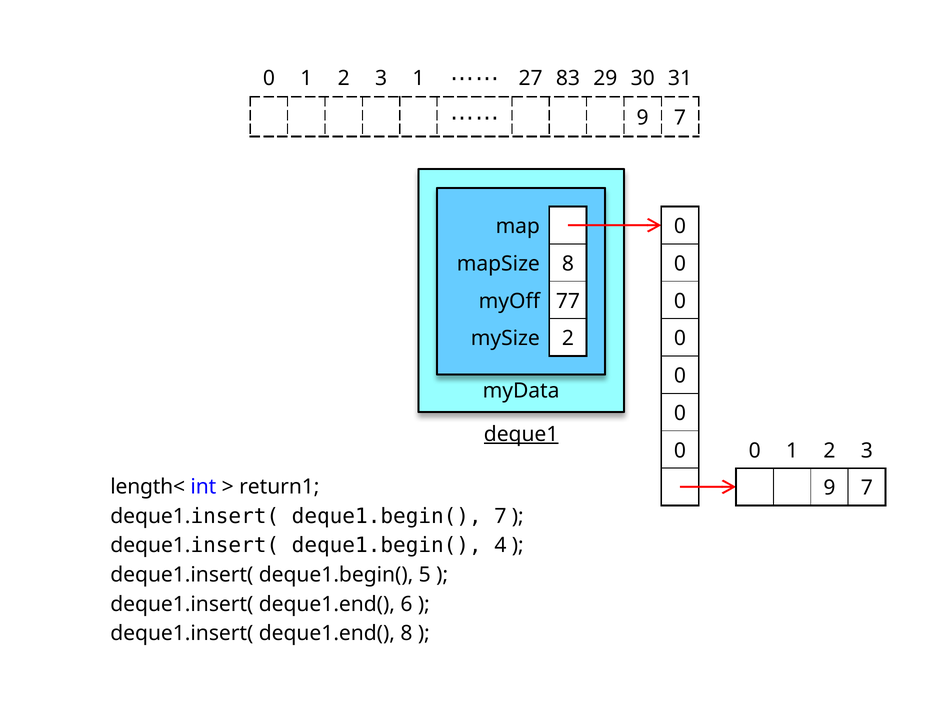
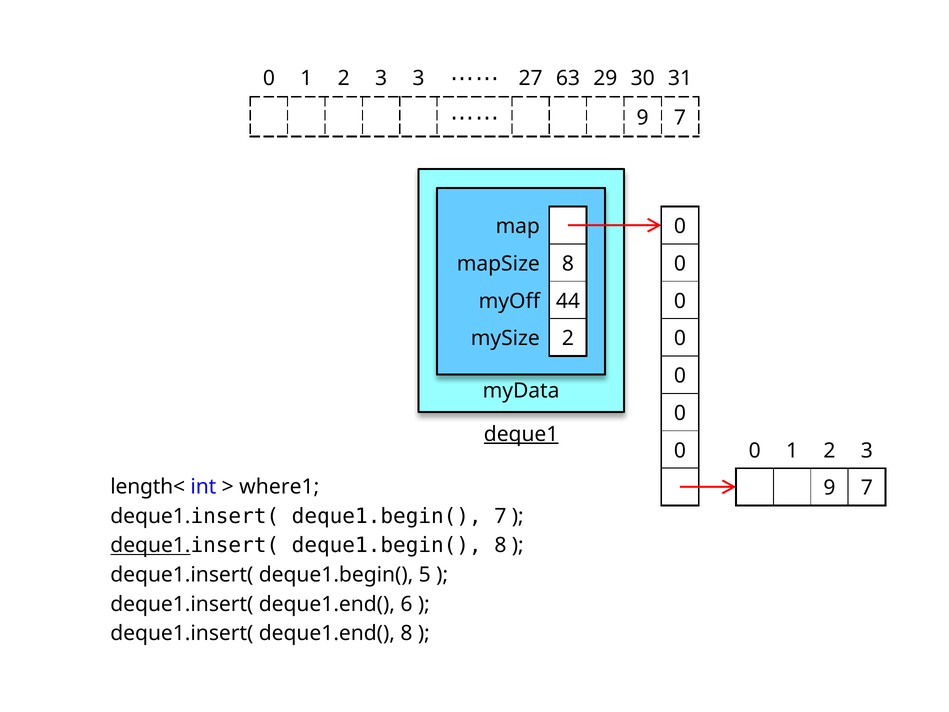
3 1: 1 -> 3 (418, 78)
83: 83 -> 63 (568, 78)
77: 77 -> 44 (568, 301)
return1: return1 -> where1 (279, 487)
deque1 underline: none -> present (150, 545)
deque1.begin( 4: 4 -> 8 (500, 545)
